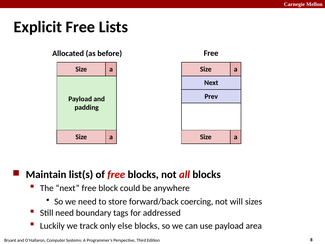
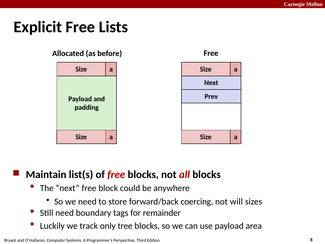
addressed: addressed -> remainder (162, 213)
else: else -> tree (125, 226)
